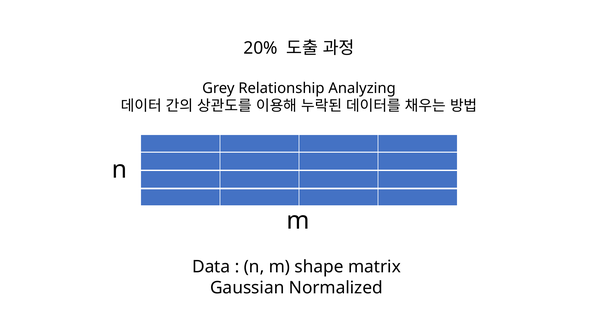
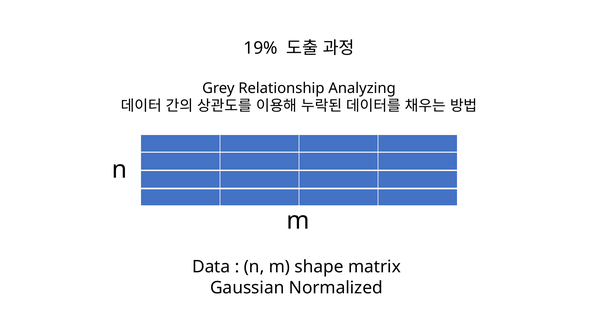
20%: 20% -> 19% (261, 48)
